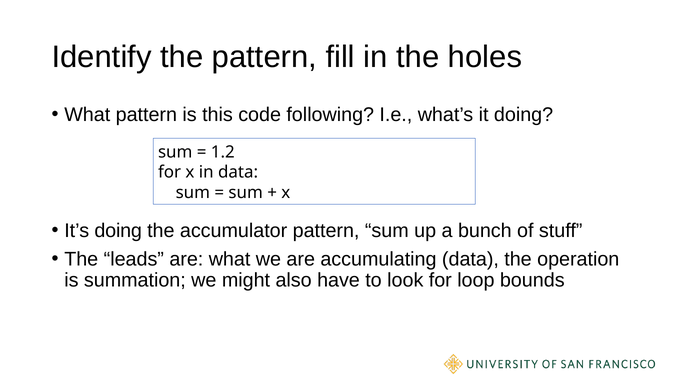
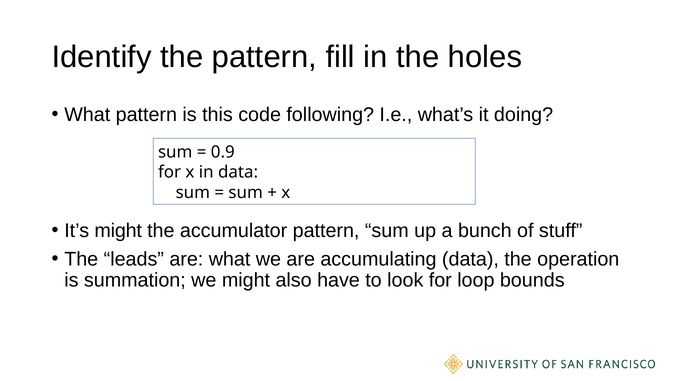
1.2: 1.2 -> 0.9 (223, 152)
It’s doing: doing -> might (118, 231)
